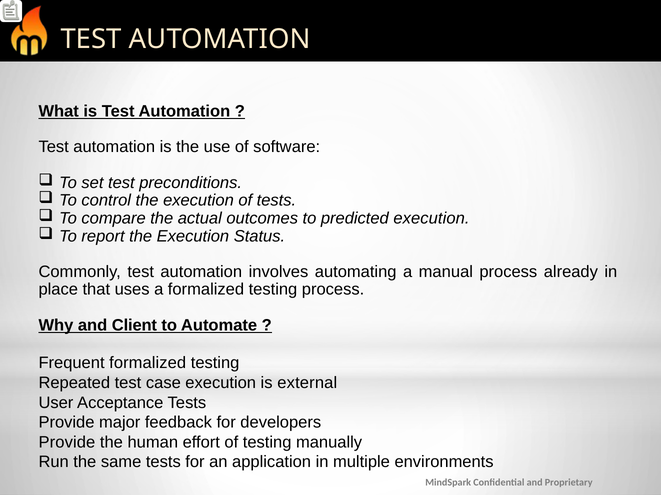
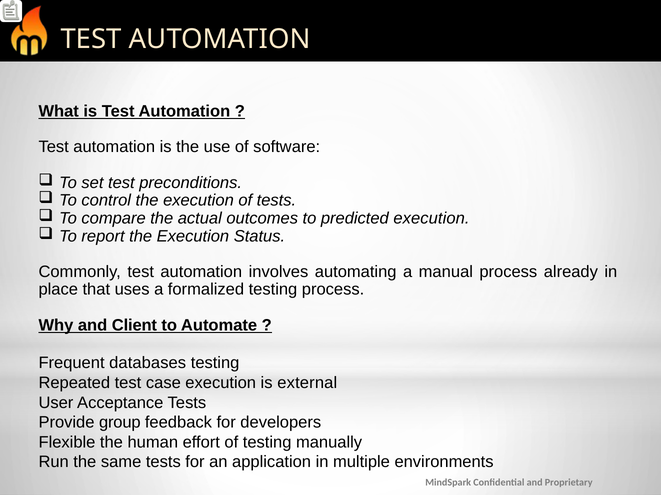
Frequent formalized: formalized -> databases (148, 364)
major: major -> group (120, 423)
Provide: Provide -> Flexible (67, 443)
